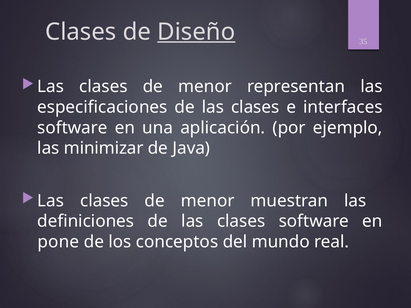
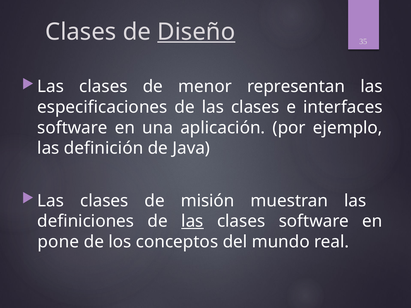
minimizar: minimizar -> definición (104, 148)
menor: menor -> misión (208, 201)
las underline: none -> present (192, 221)
